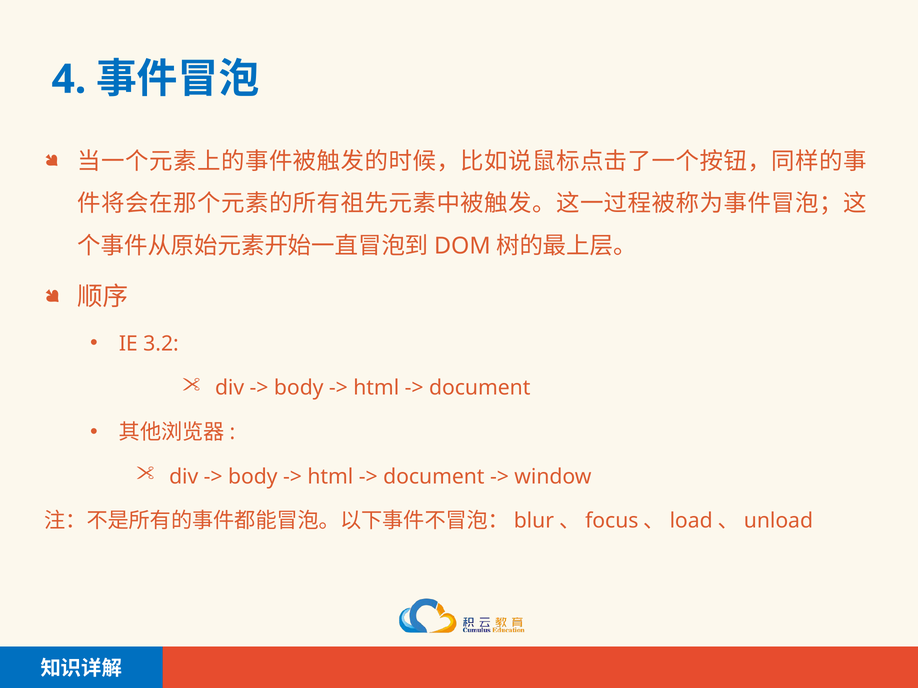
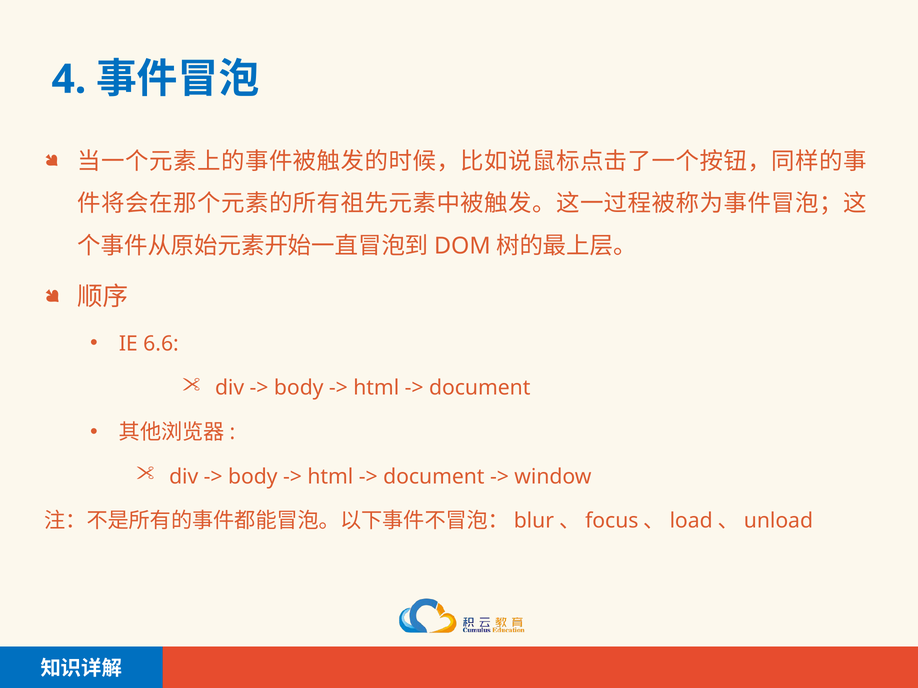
3.2: 3.2 -> 6.6 (161, 344)
